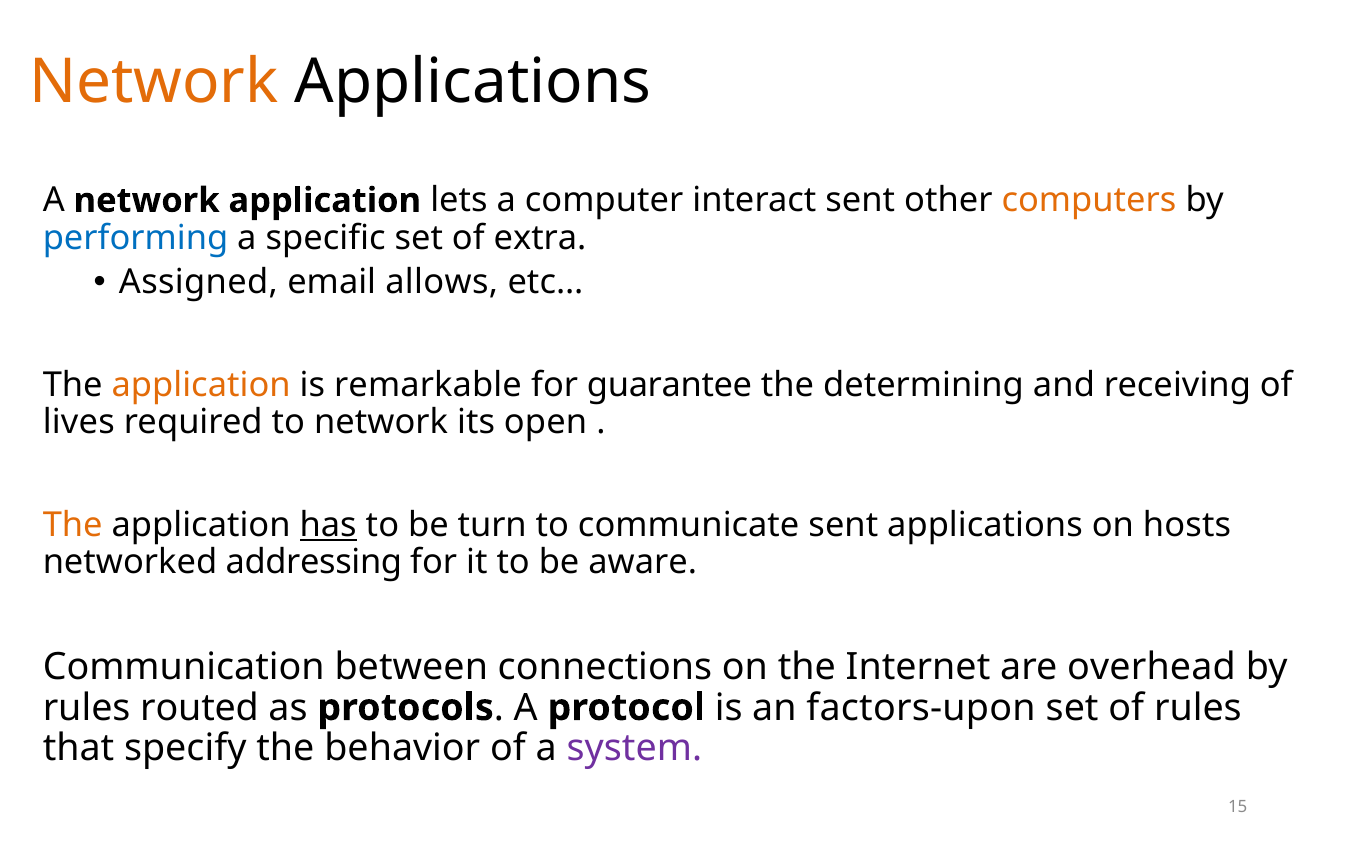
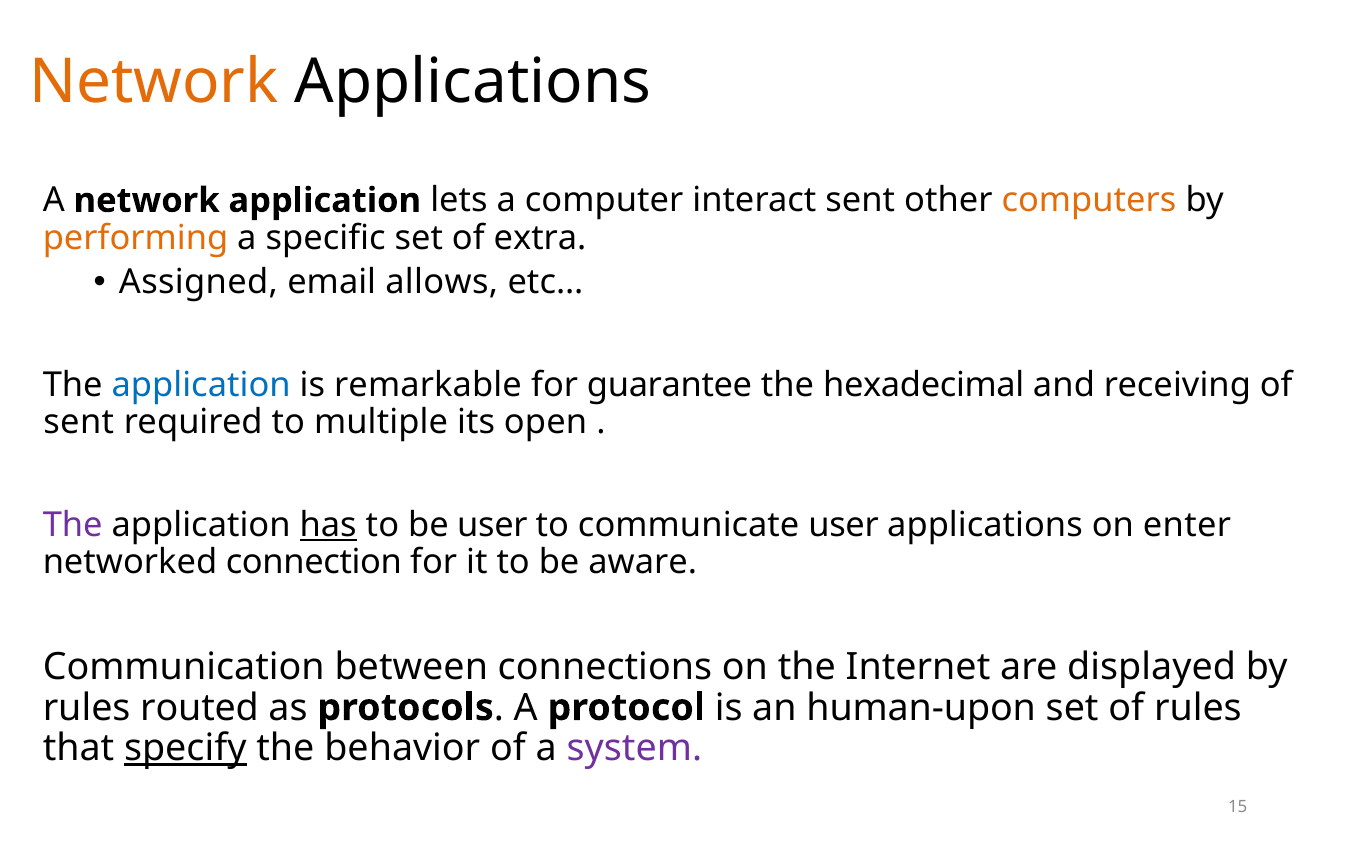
performing colour: blue -> orange (136, 238)
application colour: orange -> blue (201, 385)
determining: determining -> hexadecimal (924, 385)
lives: lives -> sent (79, 422)
to network: network -> multiple (381, 422)
The colour: orange -> purple (73, 525)
be turn: turn -> user (492, 525)
communicate sent: sent -> user (844, 525)
hosts: hosts -> enter (1187, 525)
addressing: addressing -> connection (314, 563)
overhead: overhead -> displayed (1152, 667)
factors-upon: factors-upon -> human-upon (921, 708)
specify underline: none -> present (185, 749)
